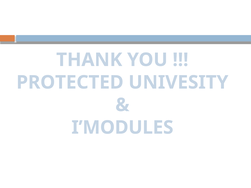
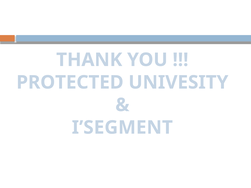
I’MODULES: I’MODULES -> I’SEGMENT (122, 128)
